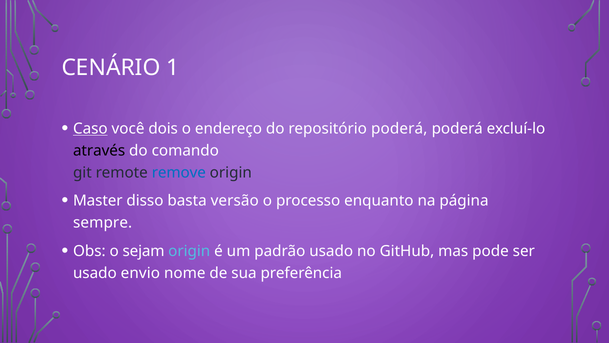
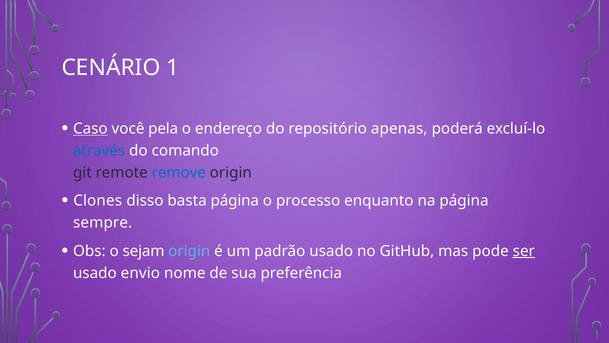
dois: dois -> pela (163, 129)
repositório poderá: poderá -> apenas (399, 129)
através colour: black -> blue (99, 150)
Master: Master -> Clones (98, 201)
basta versão: versão -> página (235, 201)
ser underline: none -> present (524, 251)
